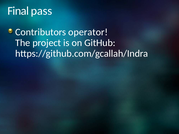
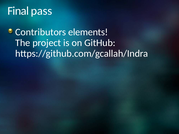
operator: operator -> elements (88, 32)
